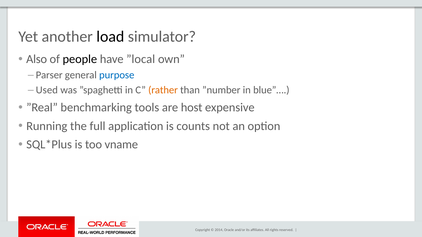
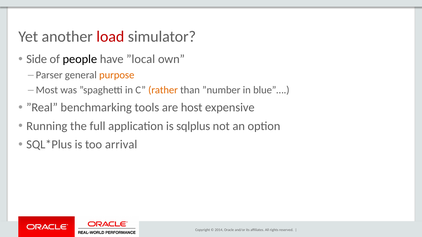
load colour: black -> red (110, 37)
Also: Also -> Side (37, 59)
purpose colour: blue -> orange (117, 75)
Used: Used -> Most (47, 90)
counts: counts -> sqlplus (193, 126)
vname: vname -> arrival (121, 145)
